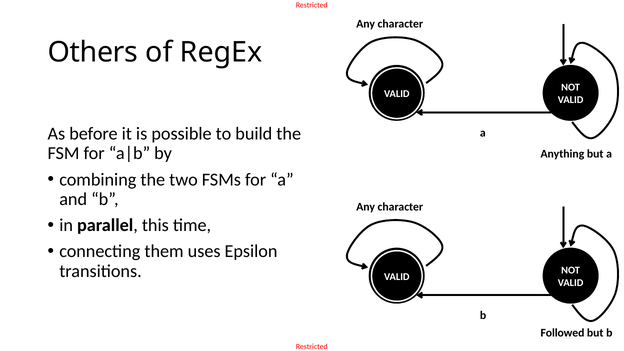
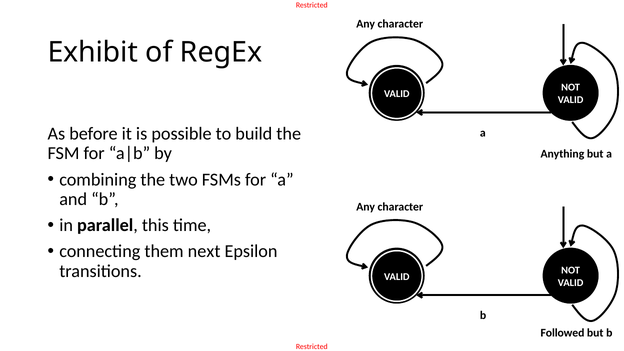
Others: Others -> Exhibit (93, 52)
uses: uses -> next (204, 251)
